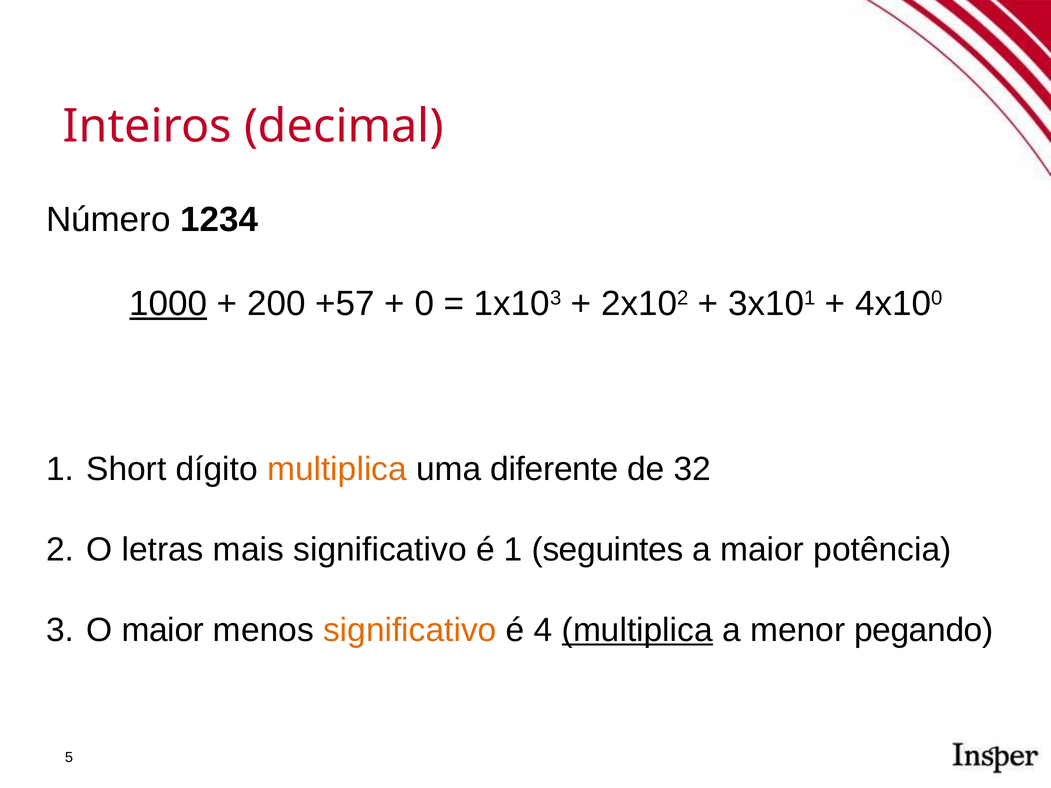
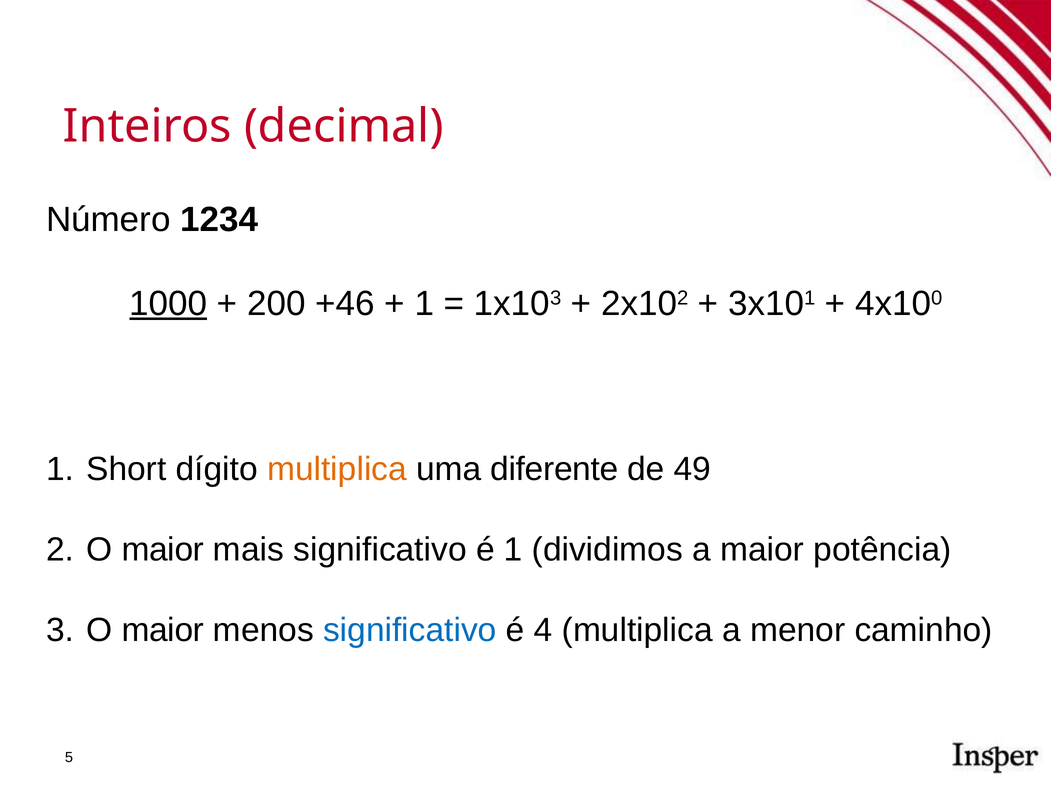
+57: +57 -> +46 (345, 304)
0: 0 -> 1 (424, 304)
32: 32 -> 49 (692, 469)
letras: letras -> maior (163, 550)
seguintes: seguintes -> dividimos (607, 550)
significativo colour: orange -> blue (410, 630)
multiplica underline: present -> none (637, 630)
pegando: pegando -> caminho (924, 630)
